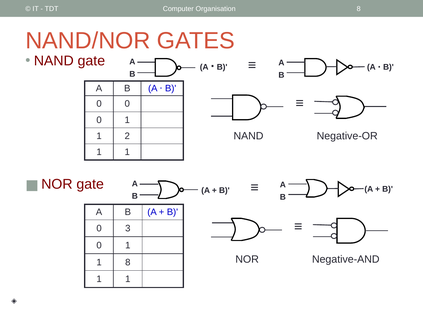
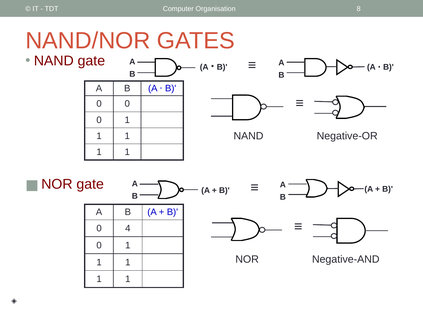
2: 2 -> 1 (127, 136)
3: 3 -> 4 (128, 229)
8: 8 -> 1 (128, 262)
